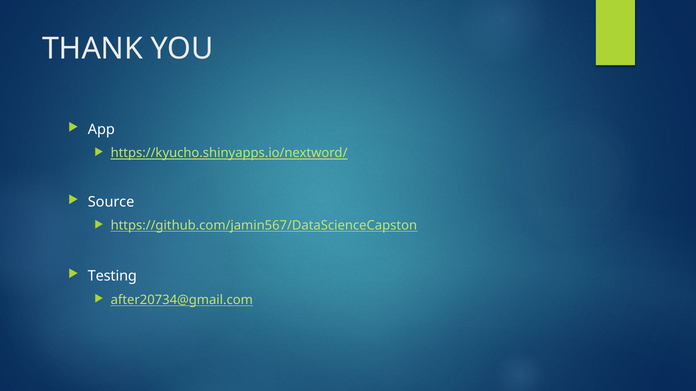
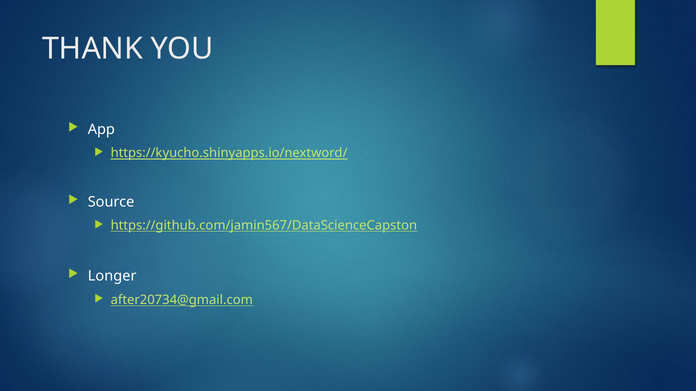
Testing: Testing -> Longer (112, 276)
